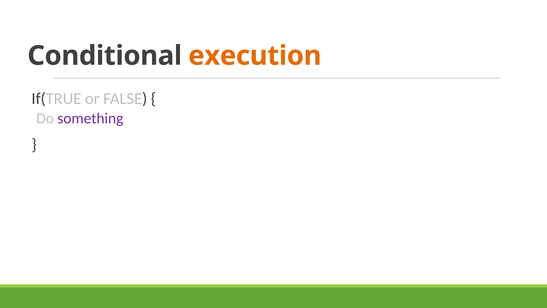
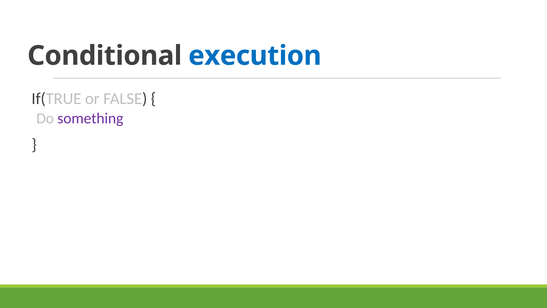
execution colour: orange -> blue (255, 56)
